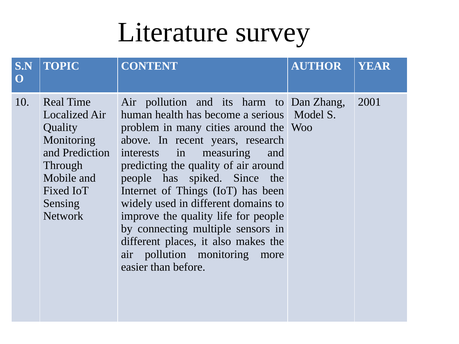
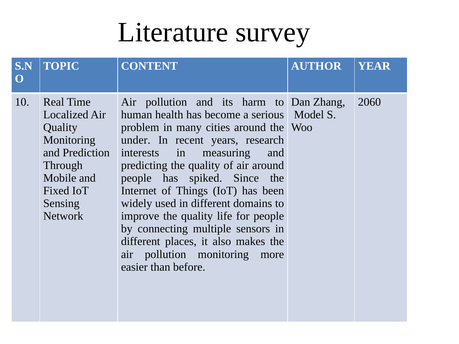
2001: 2001 -> 2060 (369, 102)
above: above -> under (136, 140)
